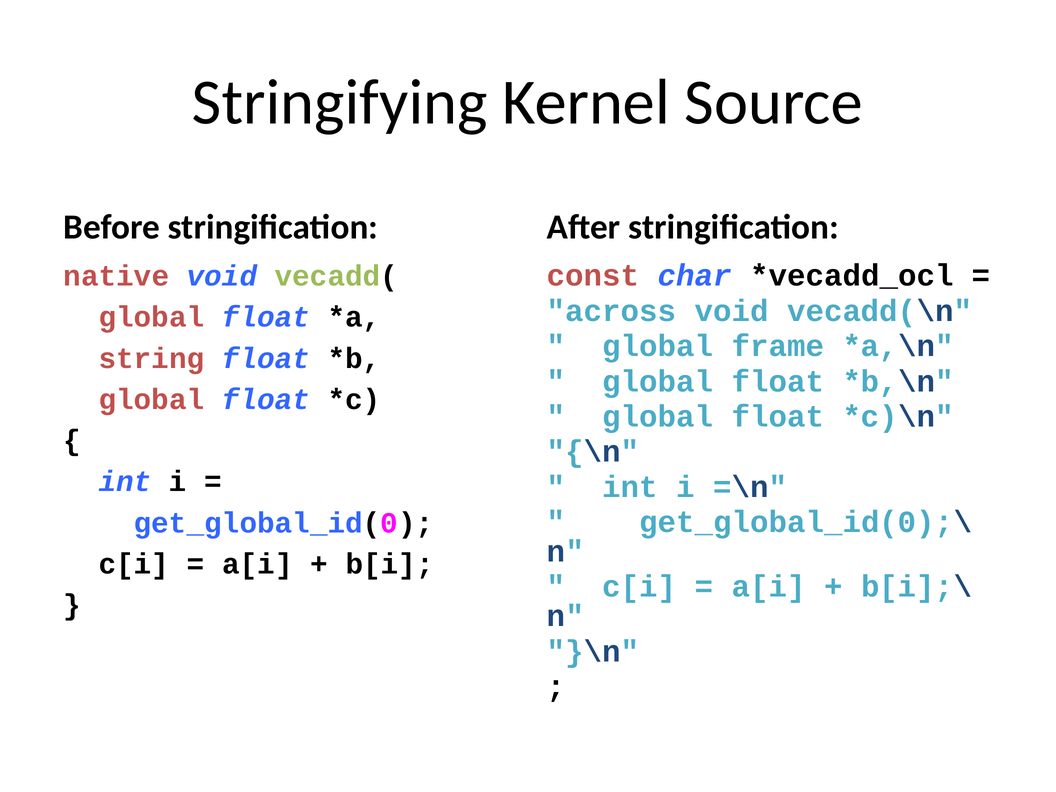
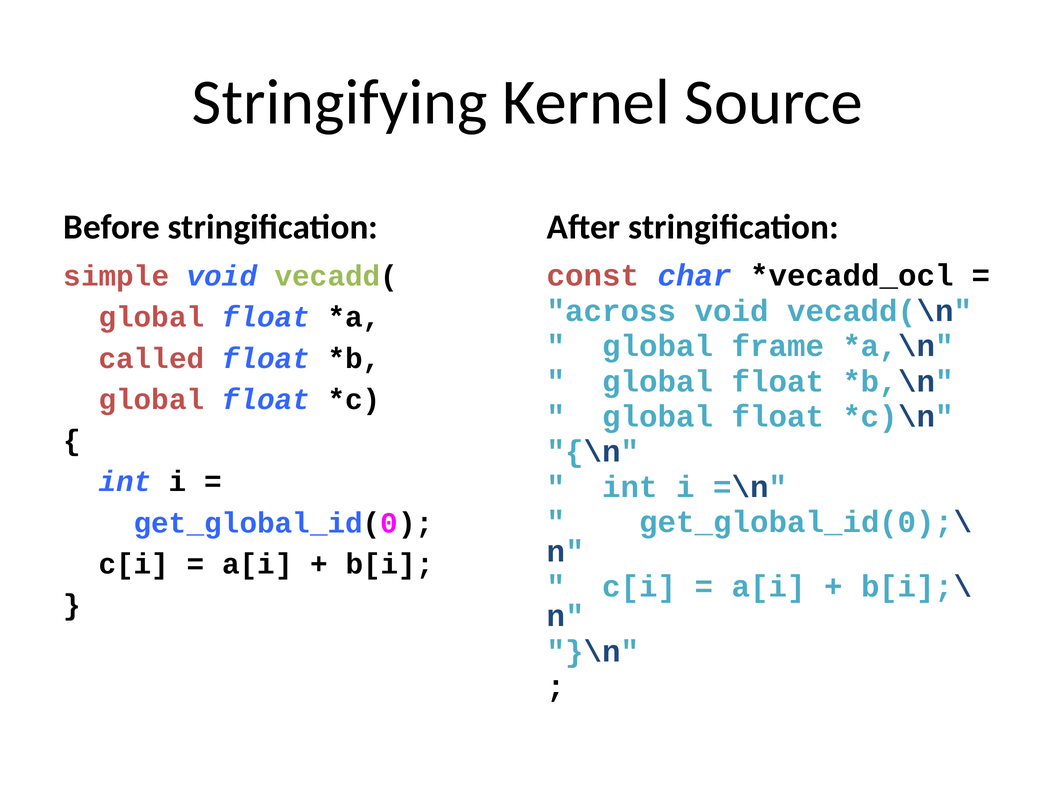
native: native -> simple (116, 276)
string: string -> called (151, 358)
